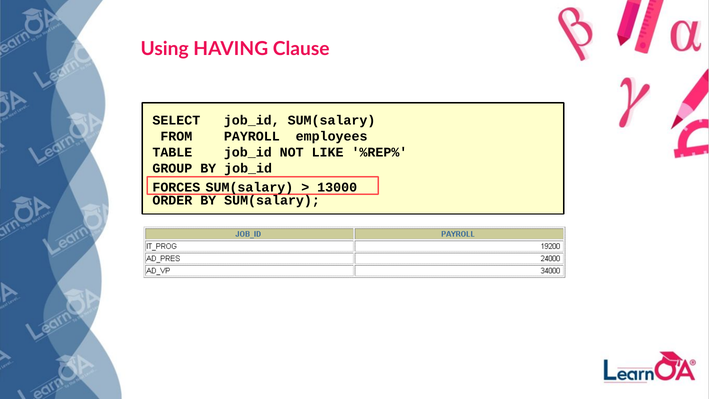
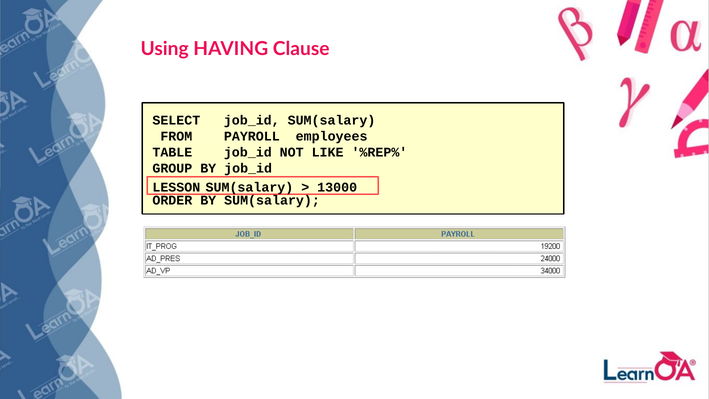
FORCES: FORCES -> LESSON (176, 187)
